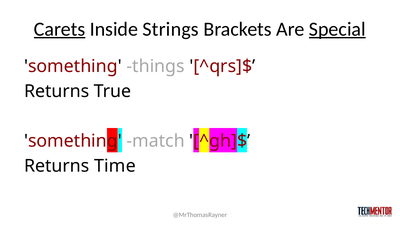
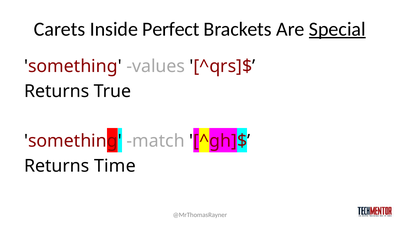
Carets underline: present -> none (60, 29)
Strings: Strings -> Perfect (171, 29)
things: things -> values (156, 66)
